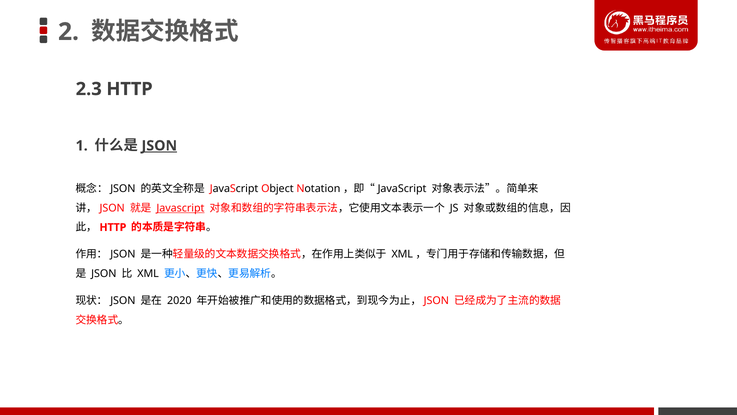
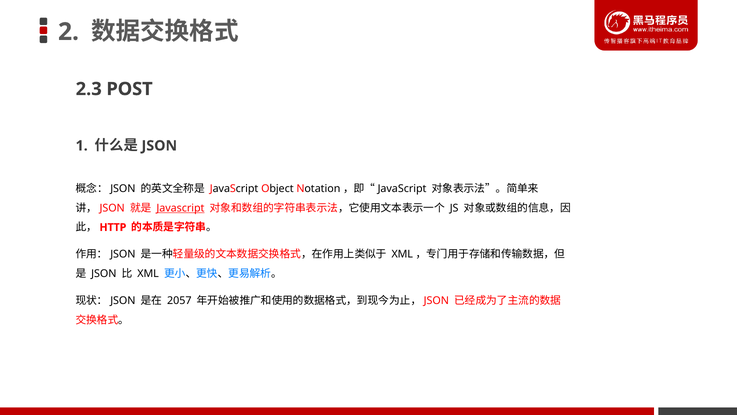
2.3 HTTP: HTTP -> POST (130, 89)
JSON underline: present -> none (159, 146)
2020: 2020 -> 2057 (179, 300)
